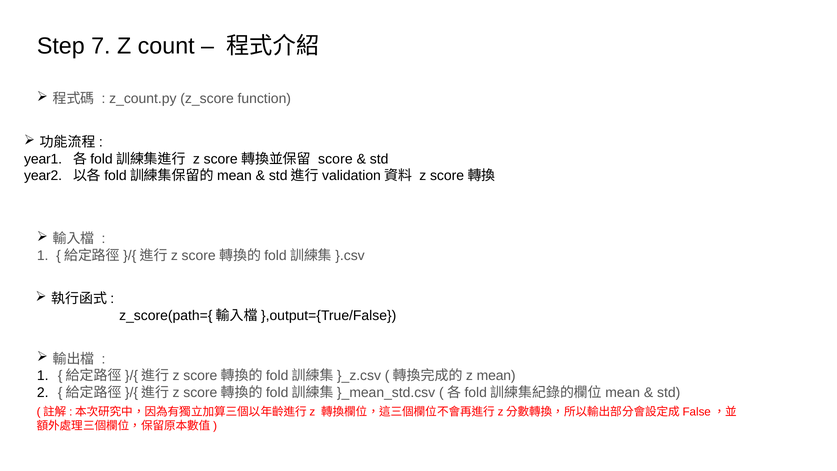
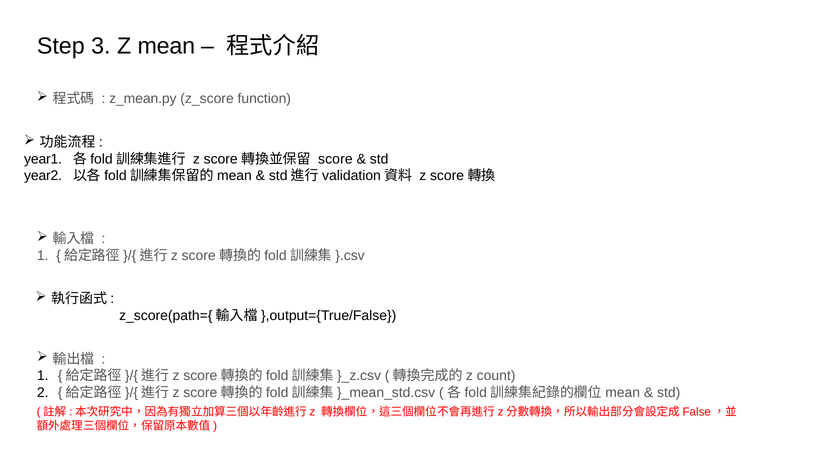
7: 7 -> 3 (101, 46)
count: count -> mean (166, 46)
z_count.py: z_count.py -> z_mean.py (143, 99)
mean: mean -> count (496, 376)
